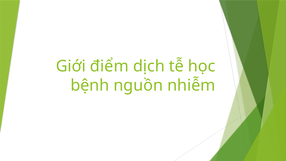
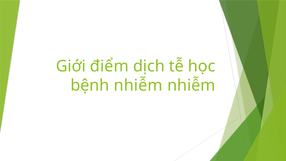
bệnh nguồn: nguồn -> nhiễm (138, 85)
